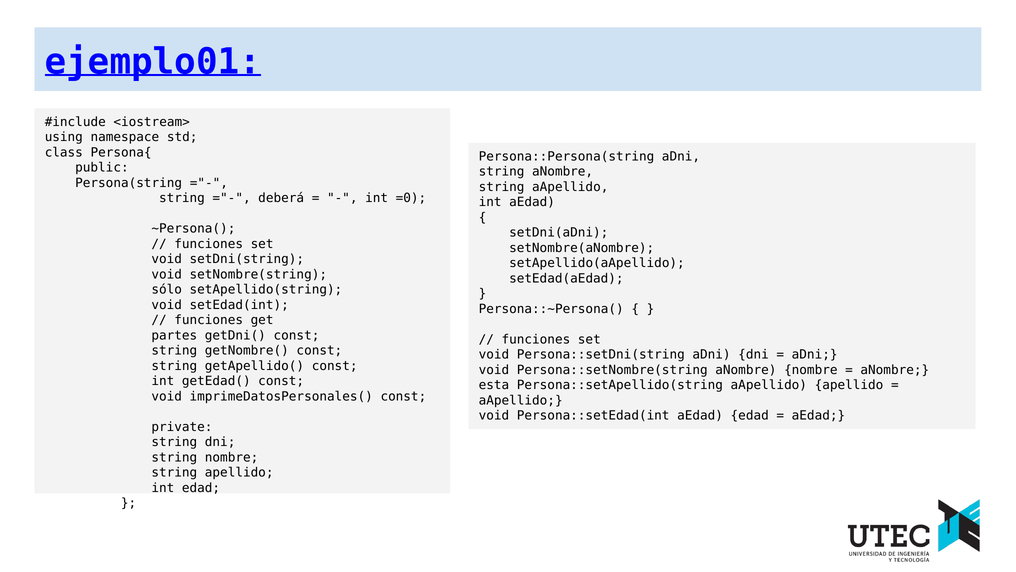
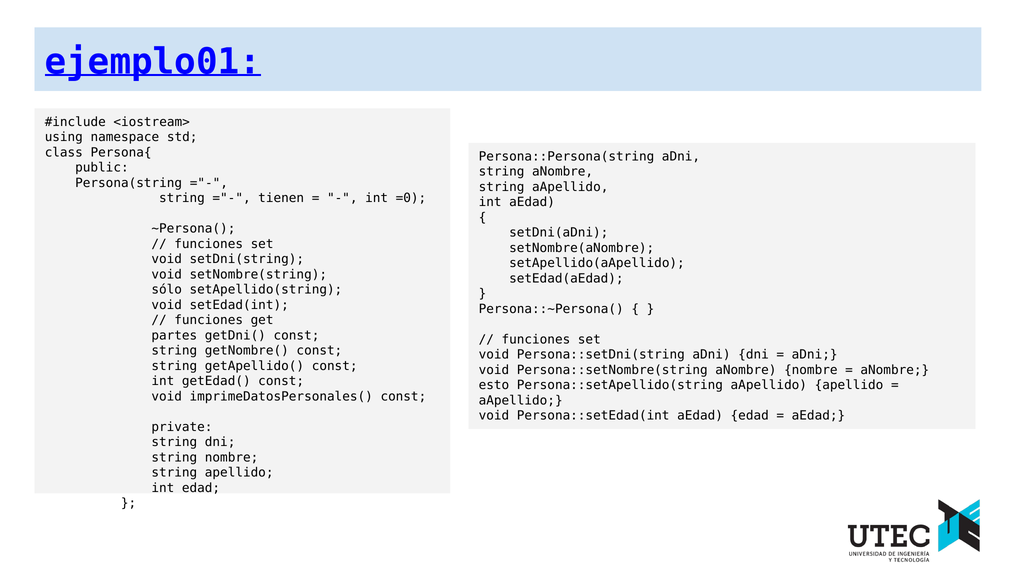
deberá: deberá -> tienen (281, 198)
esta: esta -> esto (494, 385)
